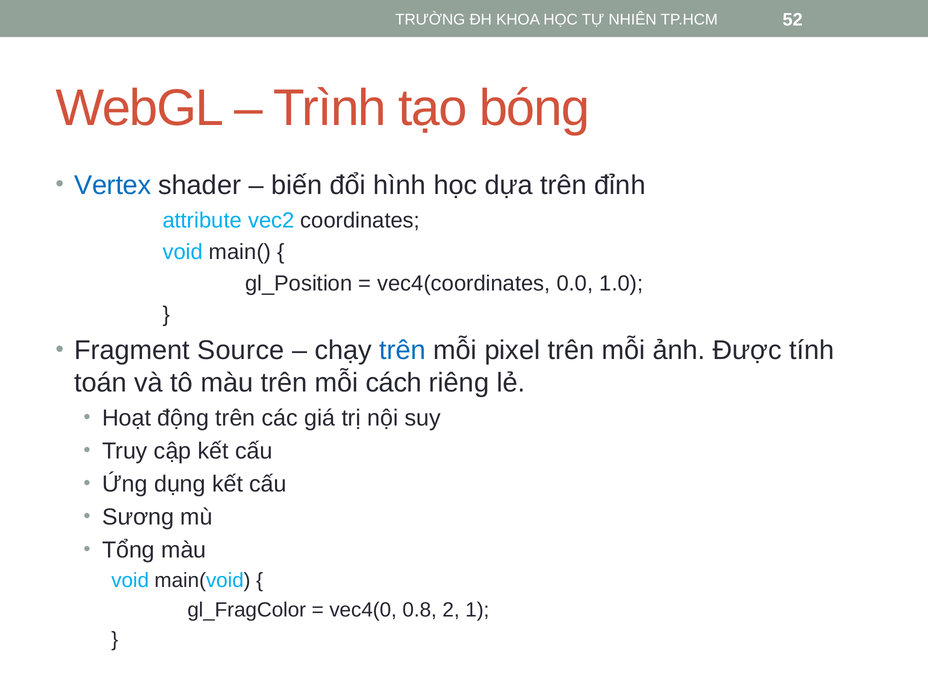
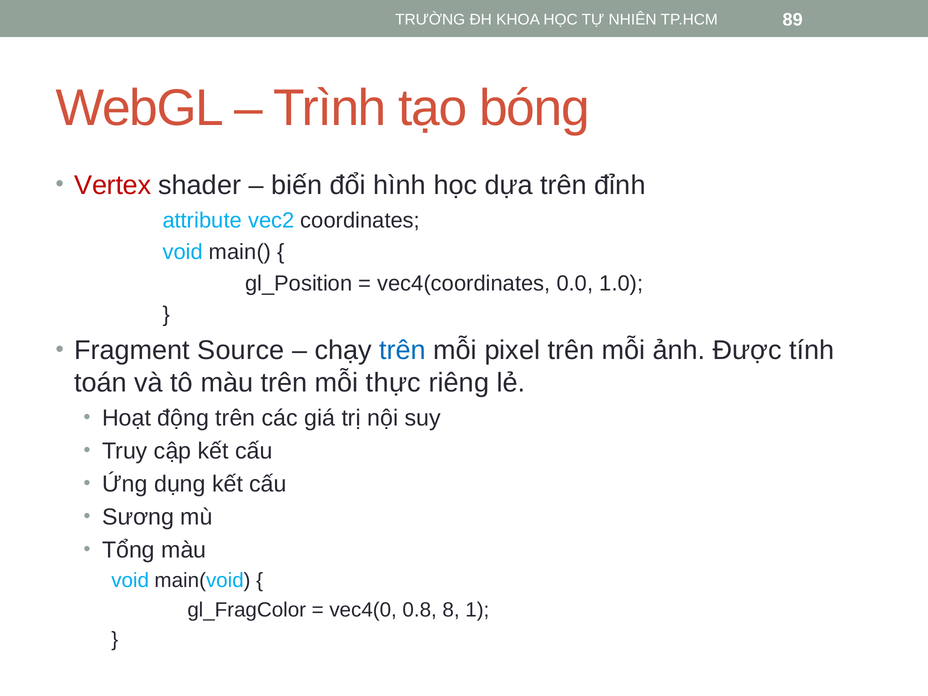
52: 52 -> 89 (793, 20)
Vertex colour: blue -> red (113, 185)
cách: cách -> thực (393, 383)
2: 2 -> 8 (451, 610)
